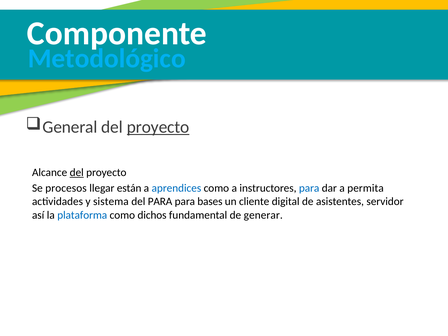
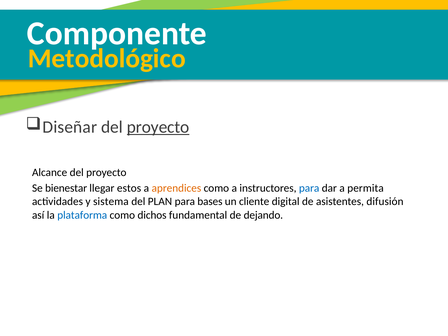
Metodológico colour: light blue -> yellow (107, 58)
General: General -> Diseñar (70, 127)
del underline: present -> none (77, 172)
procesos: procesos -> bienestar (66, 188)
están: están -> estos (129, 188)
aprendices colour: blue -> orange (176, 188)
del PARA: PARA -> PLAN (160, 202)
servidor: servidor -> difusión (385, 202)
generar: generar -> dejando (263, 215)
